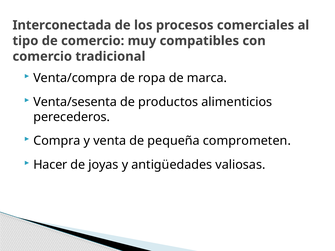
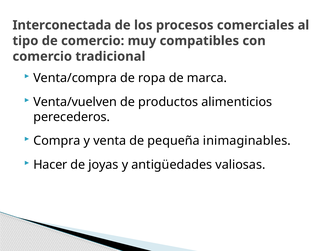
Venta/sesenta: Venta/sesenta -> Venta/vuelven (75, 102)
comprometen: comprometen -> inimaginables (247, 141)
